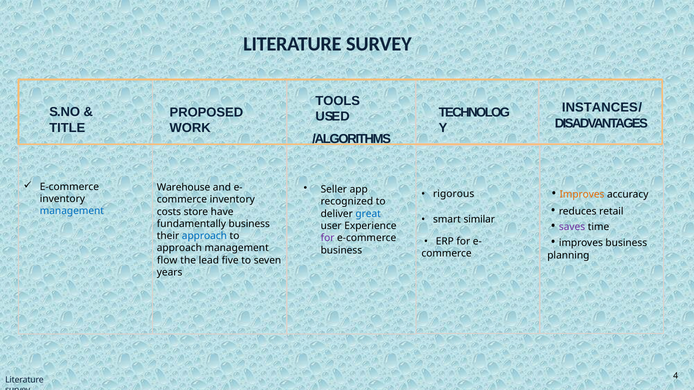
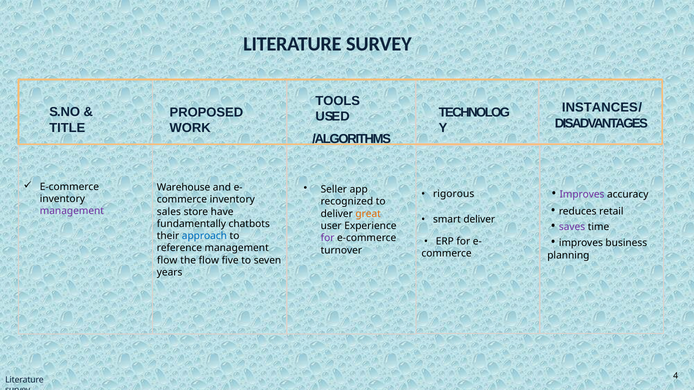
Improves colour: orange -> purple (582, 194)
management colour: blue -> purple (72, 211)
costs: costs -> sales (169, 212)
great colour: blue -> orange (368, 214)
smart similar: similar -> deliver (479, 220)
fundamentally business: business -> chatbots (249, 224)
approach: approach -> reference (179, 248)
business: business -> turnover (341, 250)
the lead: lead -> flow (209, 260)
